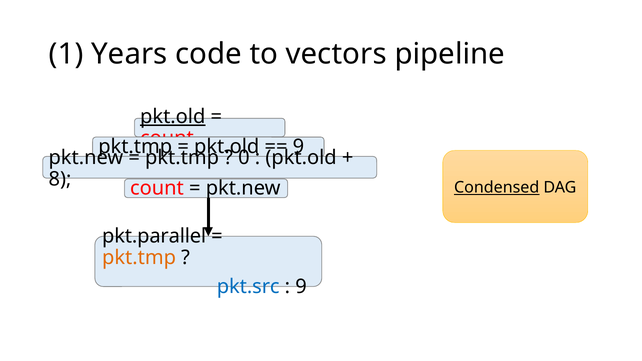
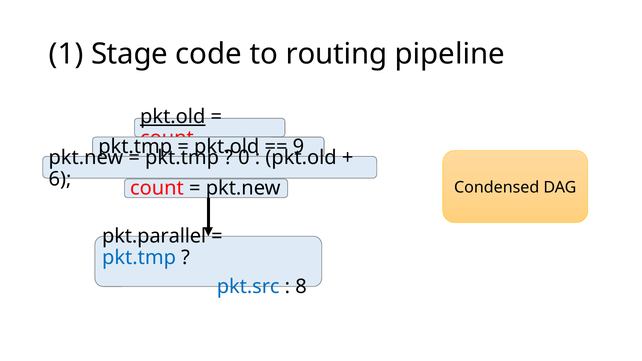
Years: Years -> Stage (130, 54)
vectors: vectors -> routing (336, 54)
8: 8 -> 6 (60, 179)
Condensed underline: present -> none (497, 188)
pkt.tmp colour: orange -> blue (139, 258)
9: 9 -> 8 (301, 287)
